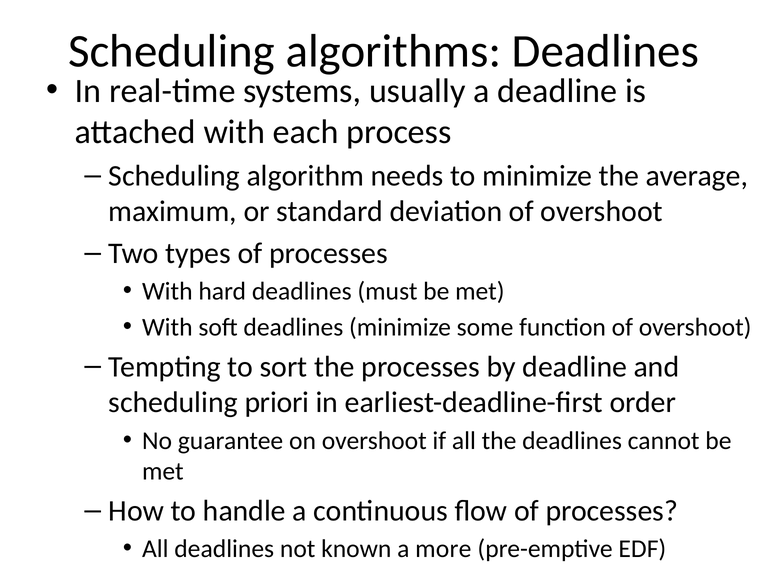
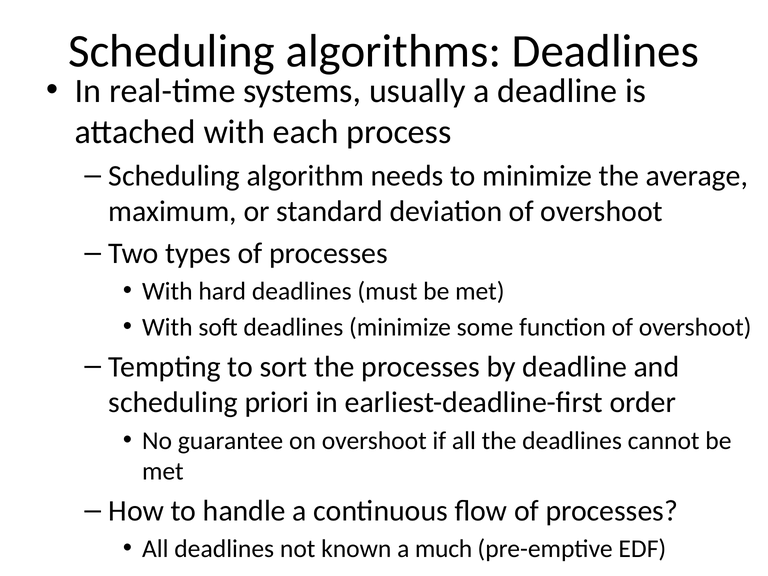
more: more -> much (444, 549)
